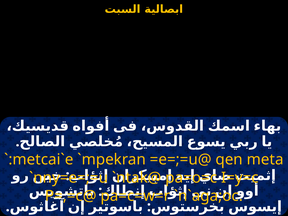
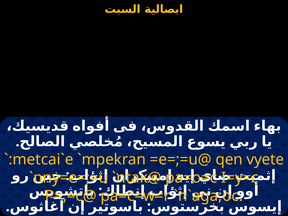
meta: meta -> vyete (265, 159)
